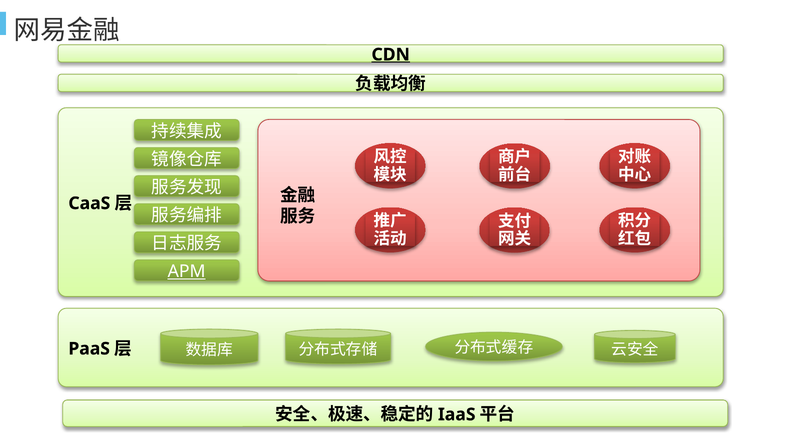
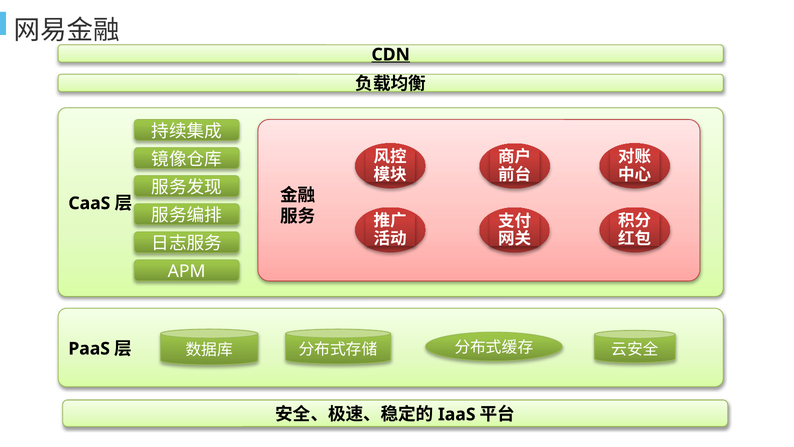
APM underline: present -> none (187, 271)
